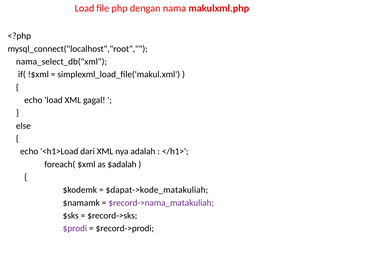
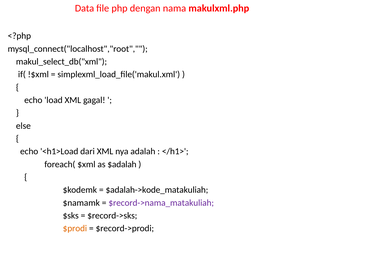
Load: Load -> Data (85, 8)
nama_select_db("xml: nama_select_db("xml -> makul_select_db("xml (61, 62)
$dapat->kode_matakuliah: $dapat->kode_matakuliah -> $adalah->kode_matakuliah (157, 190)
$prodi colour: purple -> orange (75, 229)
